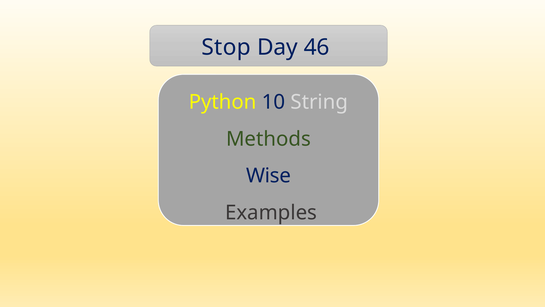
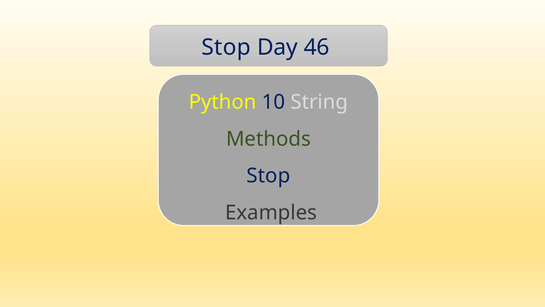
Wise: Wise -> Stop (268, 176)
